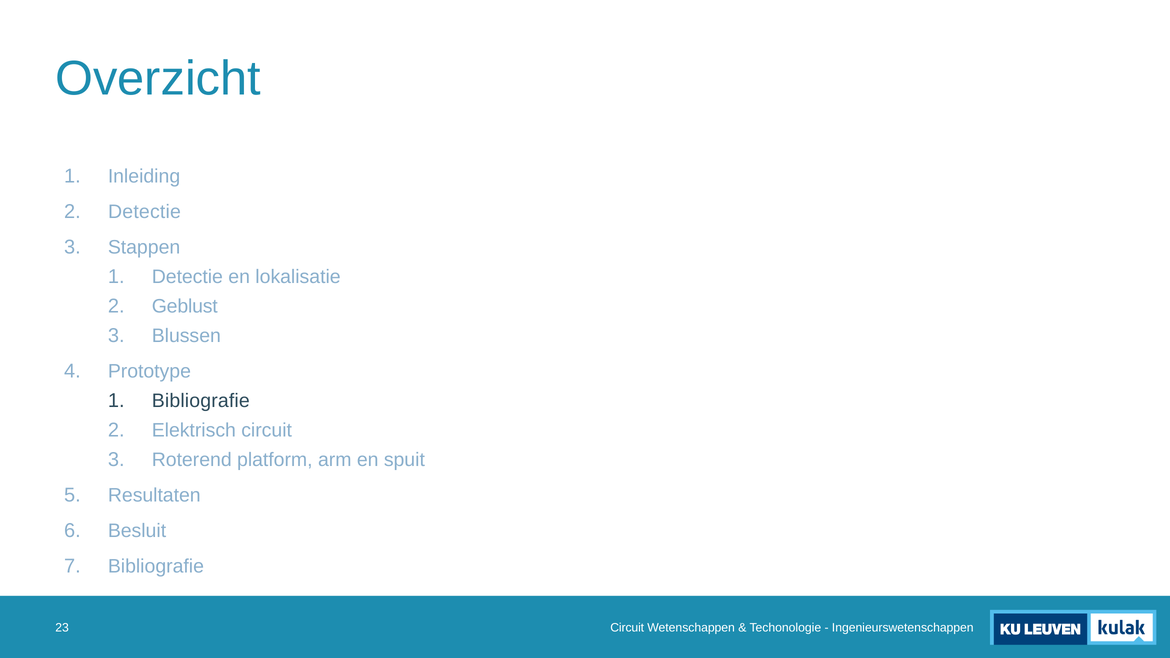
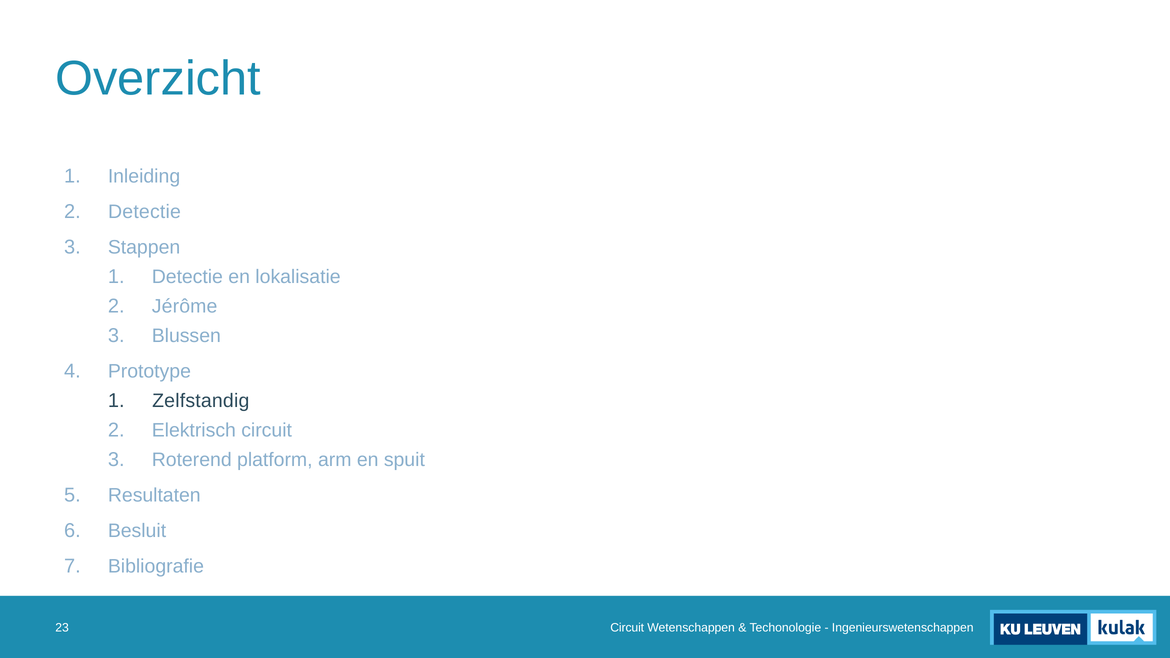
Geblust: Geblust -> Jérôme (185, 306)
Bibliografie: Bibliografie -> Zelfstandig (201, 401)
